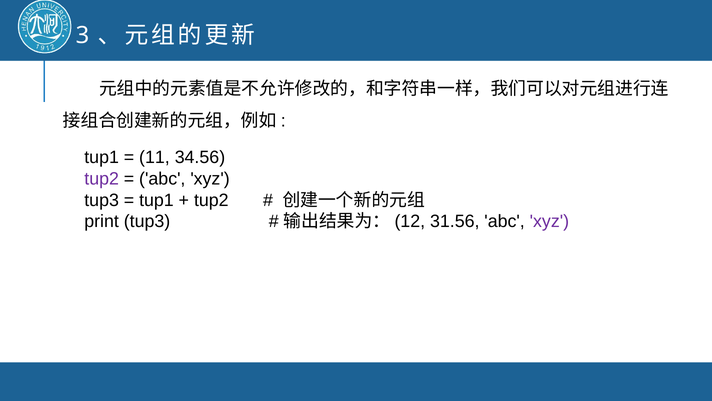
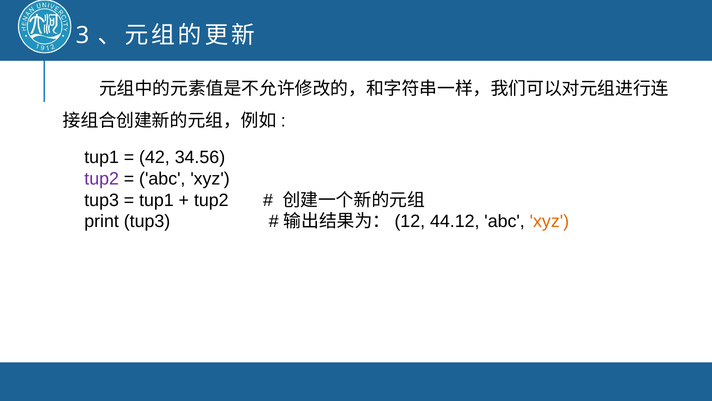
11: 11 -> 42 (154, 157)
31.56: 31.56 -> 44.12 (455, 221)
xyz colour: purple -> orange (549, 221)
